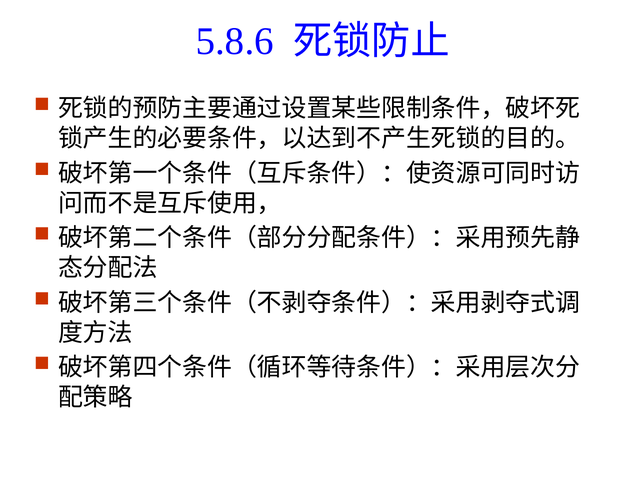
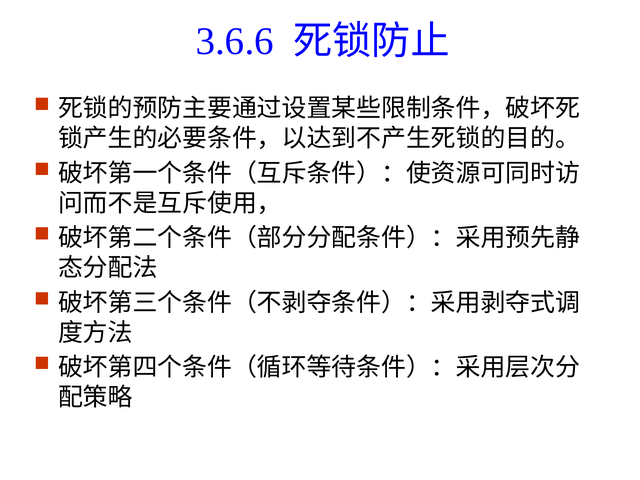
5.8.6: 5.8.6 -> 3.6.6 (235, 41)
